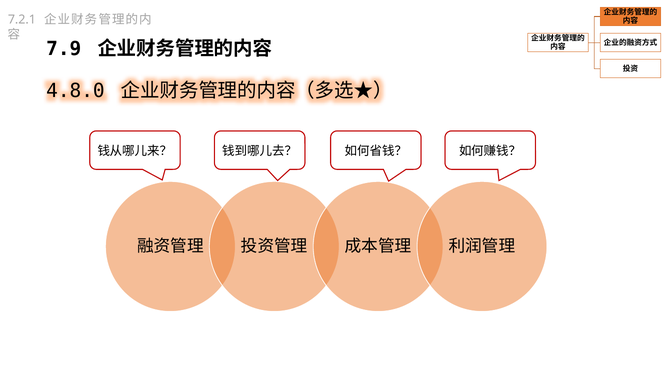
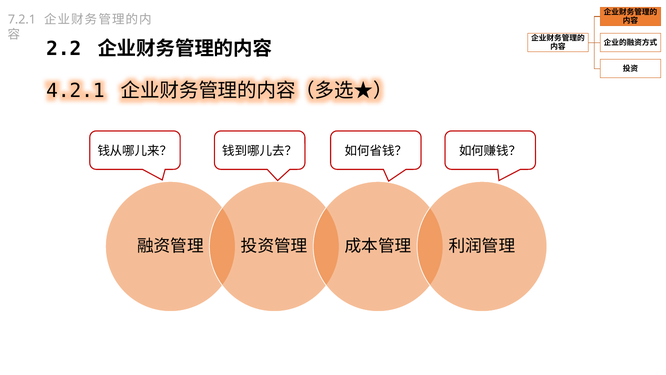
7.9: 7.9 -> 2.2 (64, 49)
4.8.0: 4.8.0 -> 4.2.1 (75, 91)
